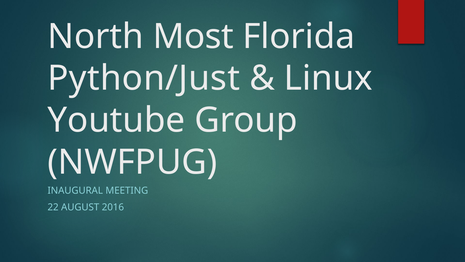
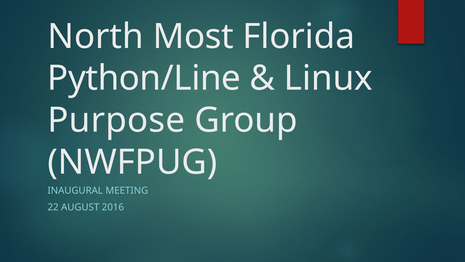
Python/Just: Python/Just -> Python/Line (144, 78)
Youtube: Youtube -> Purpose (116, 120)
